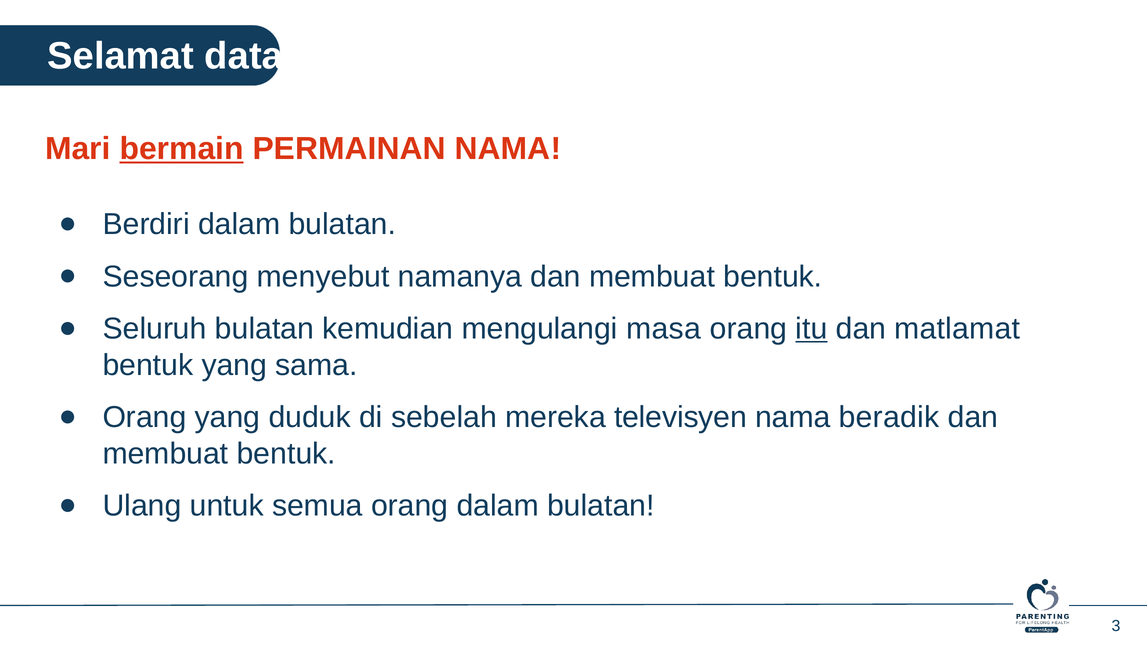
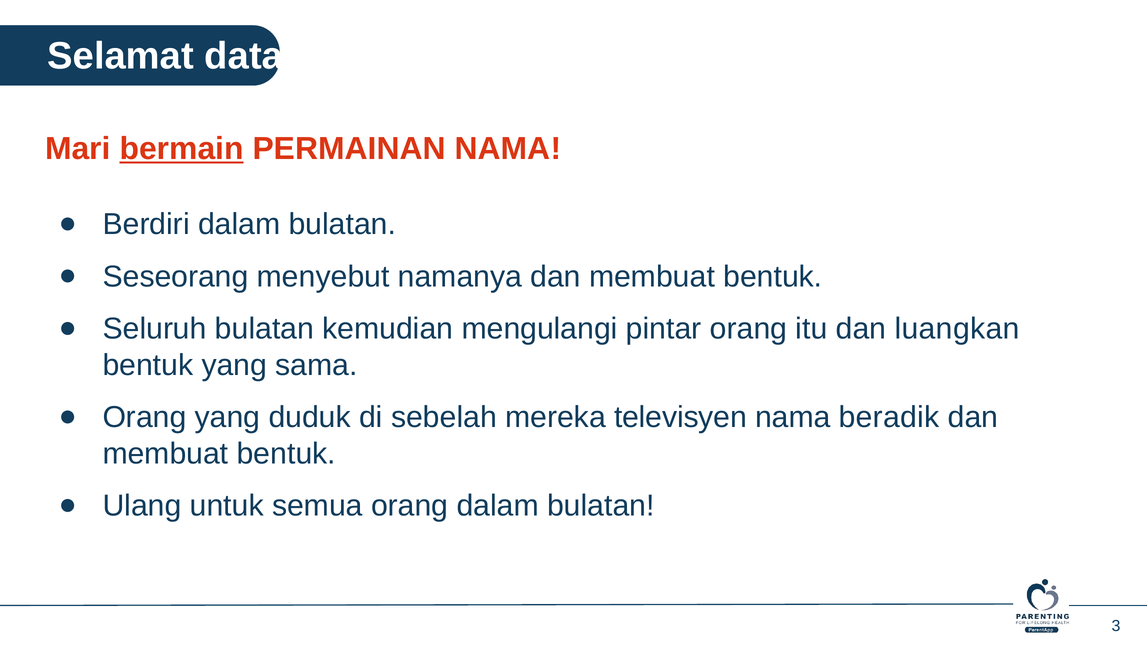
masa: masa -> pintar (664, 329)
itu underline: present -> none (811, 329)
matlamat: matlamat -> luangkan (957, 329)
